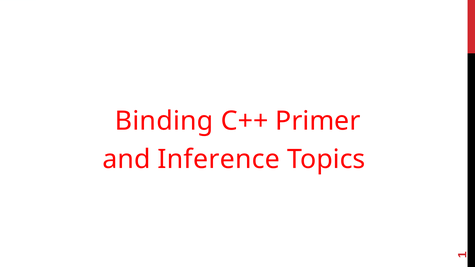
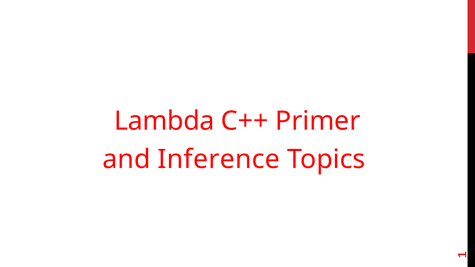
Binding: Binding -> Lambda (164, 121)
